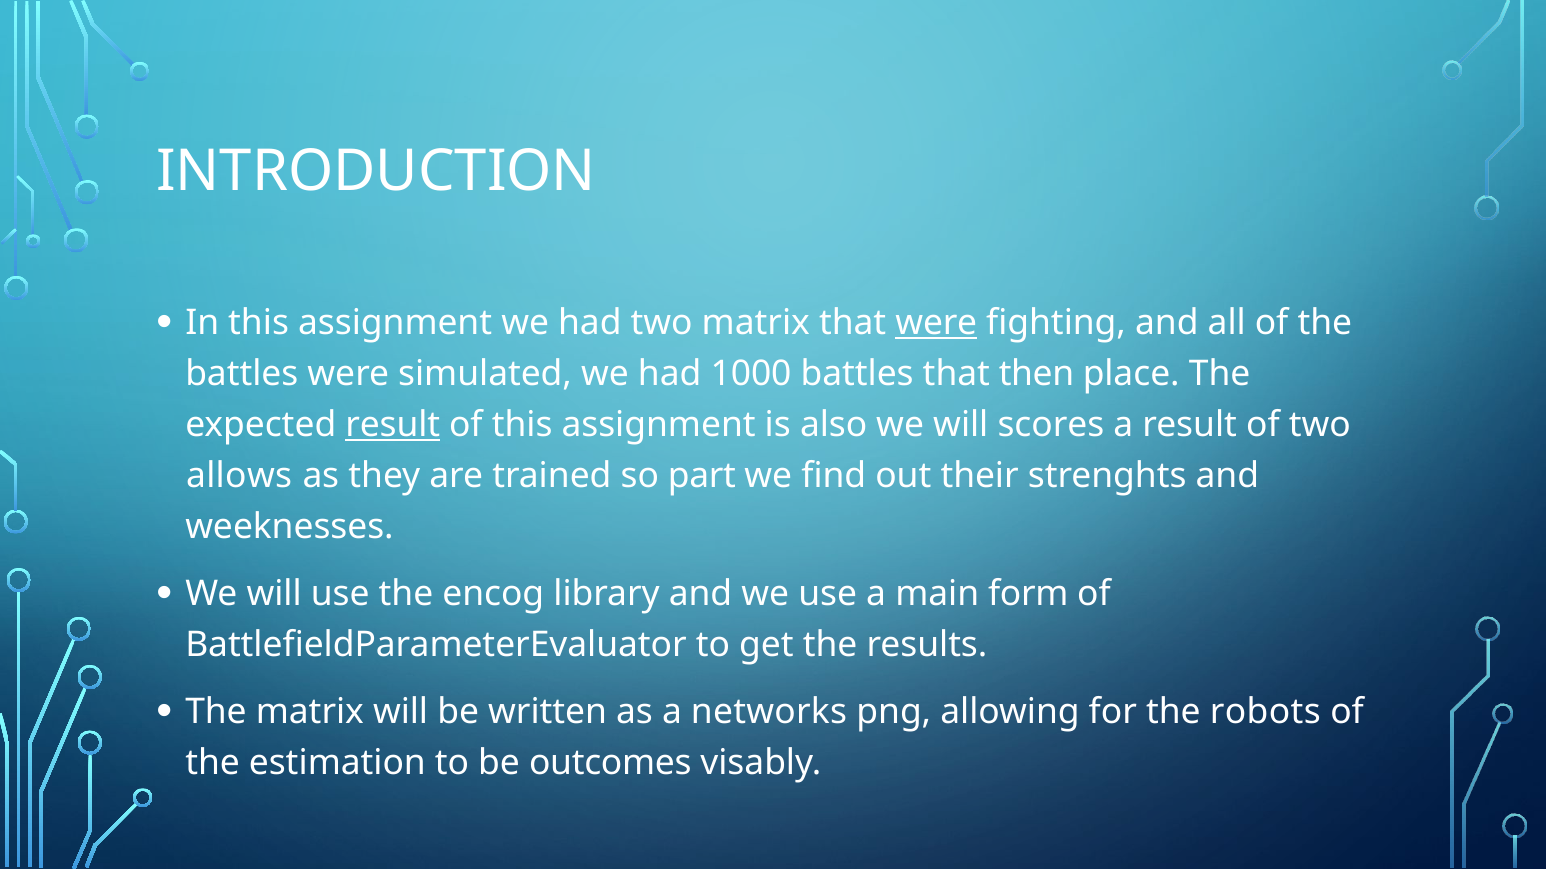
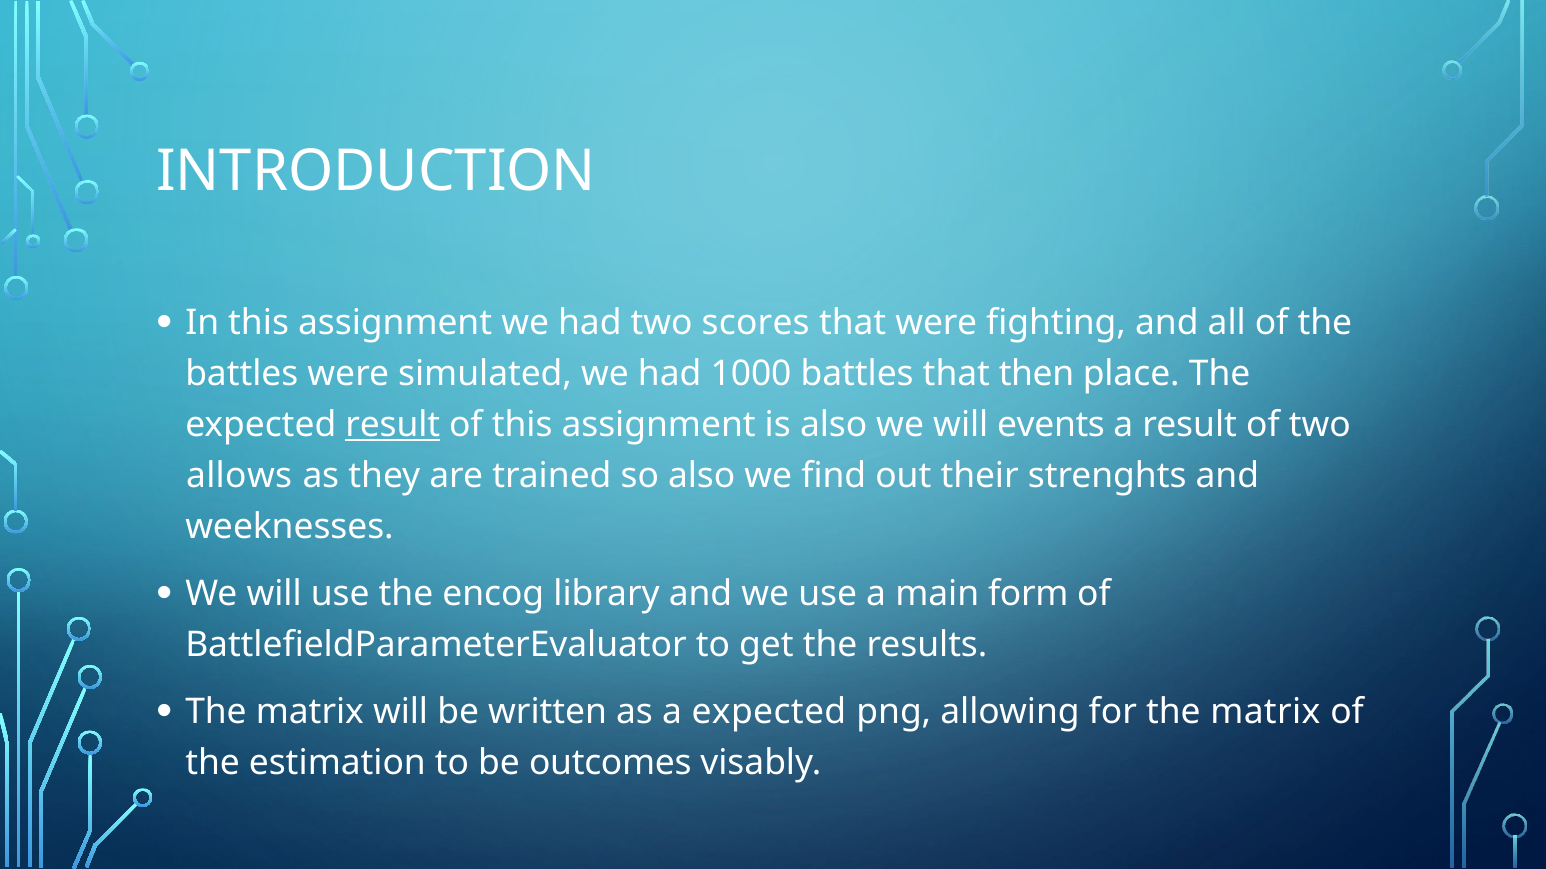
two matrix: matrix -> scores (756, 323)
were underline: present -> none (936, 323)
scores: scores -> events (1051, 425)
so part: part -> also (702, 476)
a networks: networks -> expected (769, 712)
for the robots: robots -> matrix (1265, 712)
